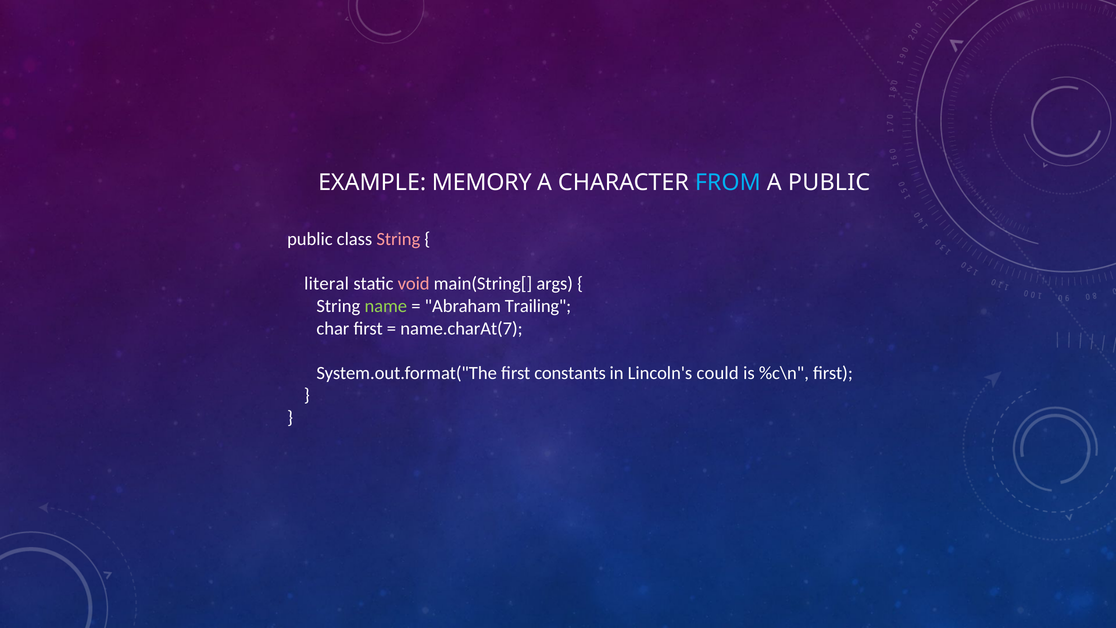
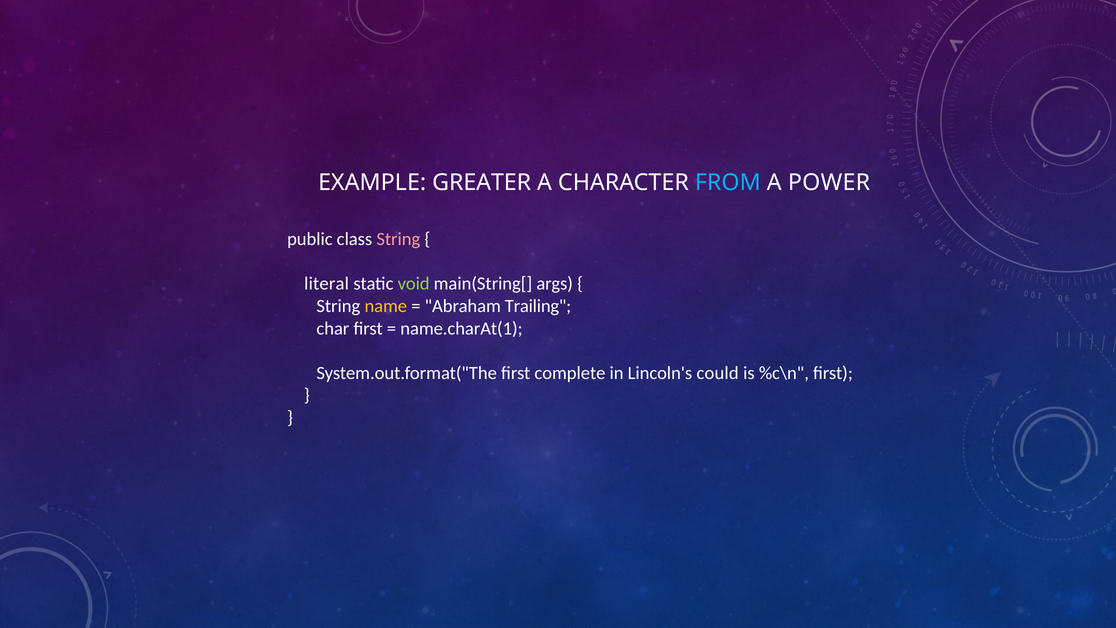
MEMORY: MEMORY -> GREATER (482, 182)
A PUBLIC: PUBLIC -> POWER (829, 182)
void colour: pink -> light green (414, 284)
name colour: light green -> yellow (386, 306)
name.charAt(7: name.charAt(7 -> name.charAt(1 (461, 328)
constants: constants -> complete (570, 373)
